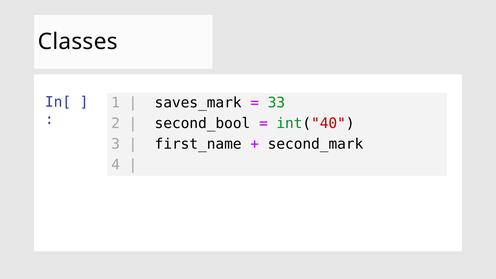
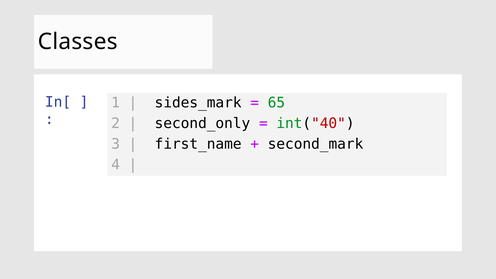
saves_mark: saves_mark -> sides_mark (198, 103)
33: 33 -> 65 (276, 103)
second_bool: second_bool -> second_only (202, 123)
